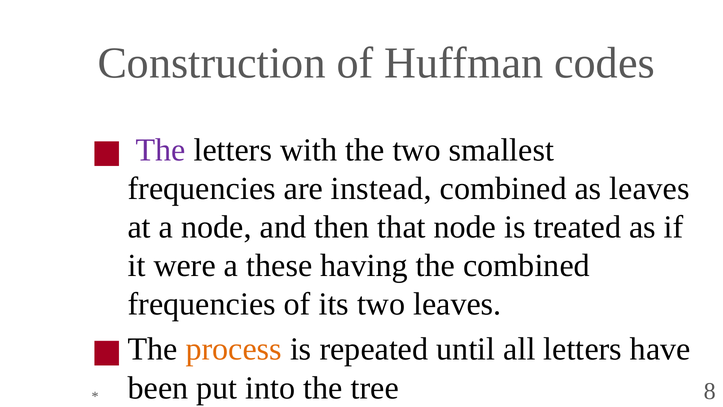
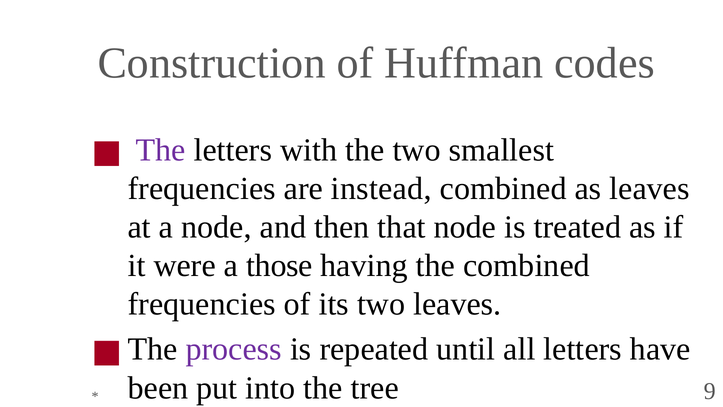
these: these -> those (279, 266)
process colour: orange -> purple (234, 349)
8: 8 -> 9 (710, 391)
